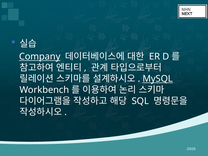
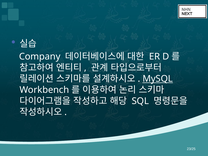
Company underline: present -> none (40, 57)
